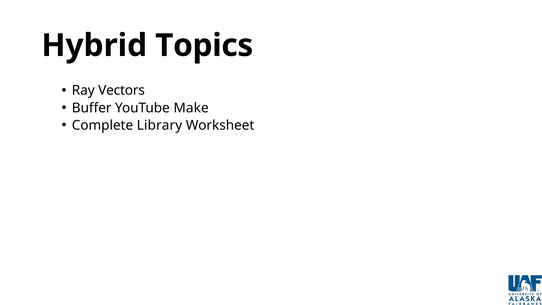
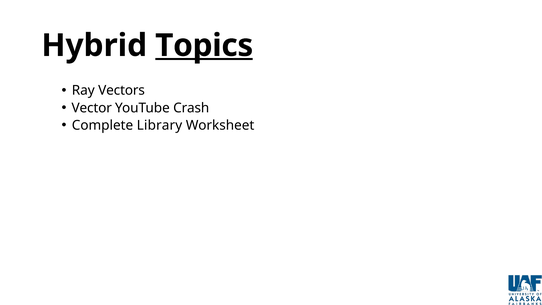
Topics underline: none -> present (204, 45)
Buffer: Buffer -> Vector (92, 108)
Make: Make -> Crash (191, 108)
